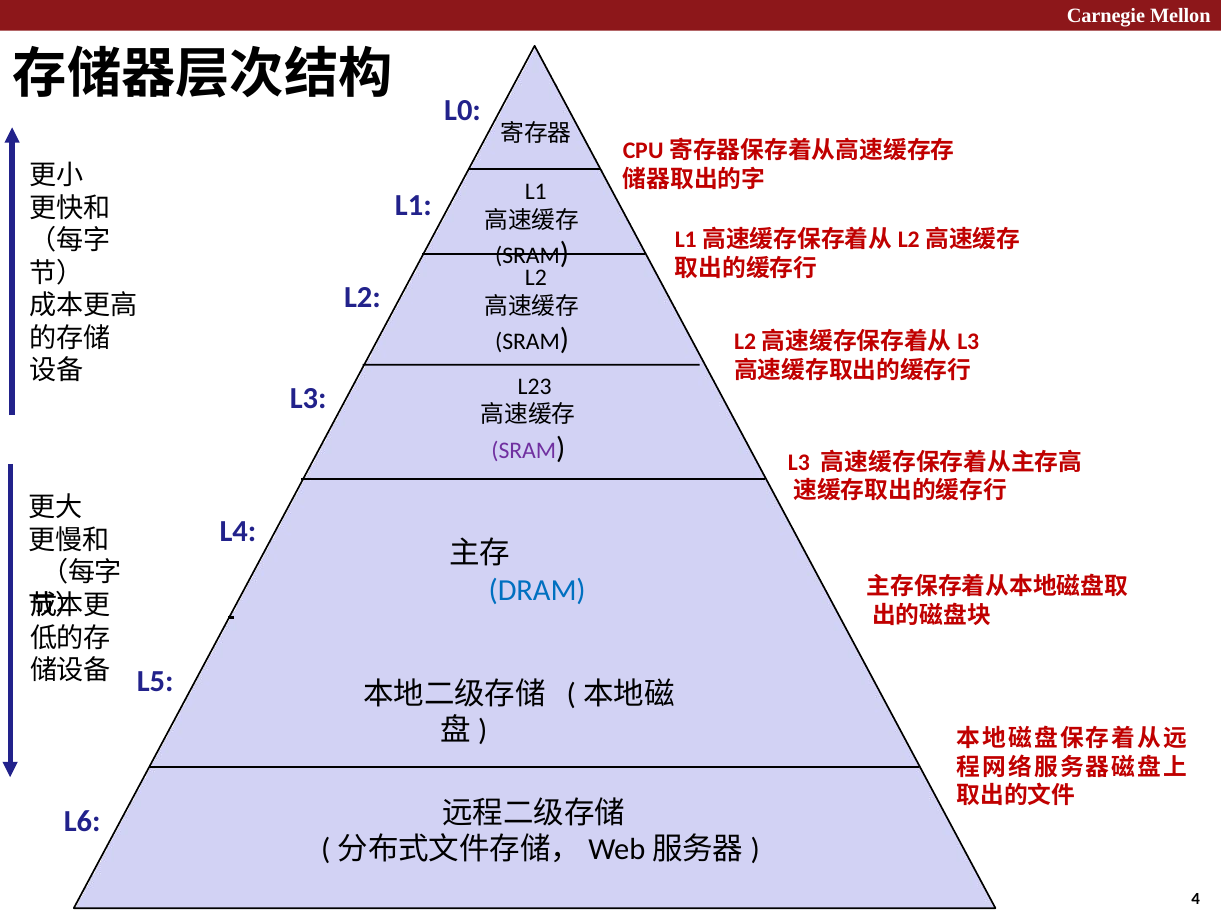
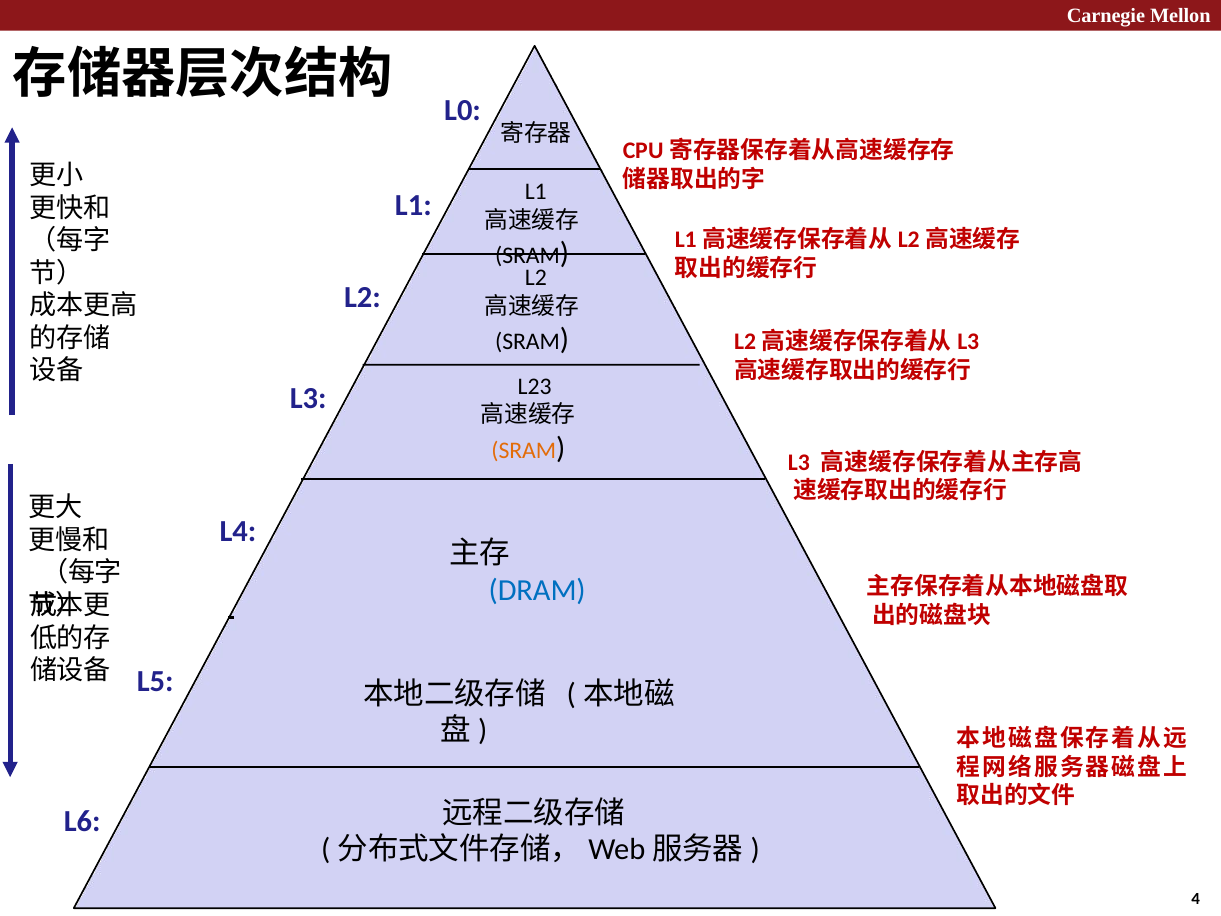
SRAM colour: purple -> orange (524, 450)
